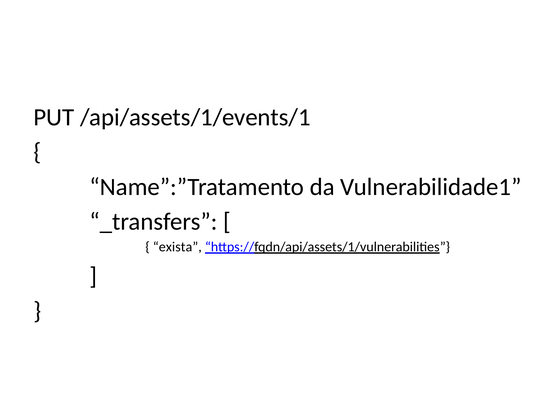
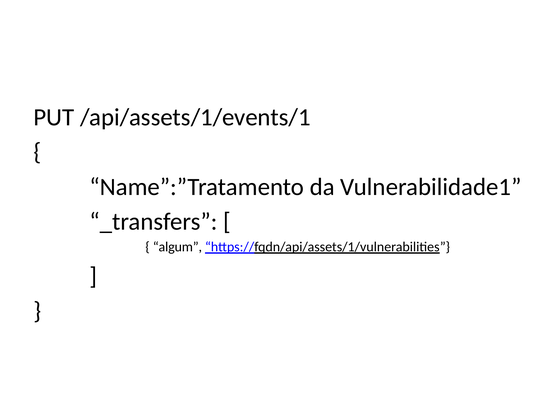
exista: exista -> algum (177, 247)
